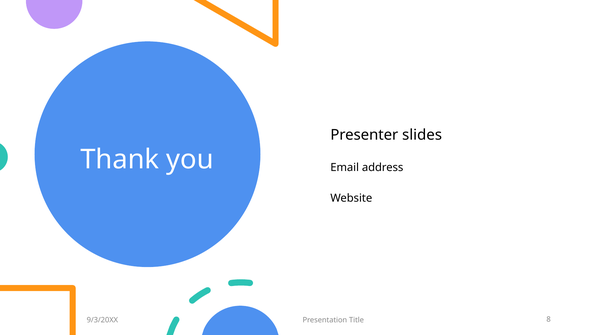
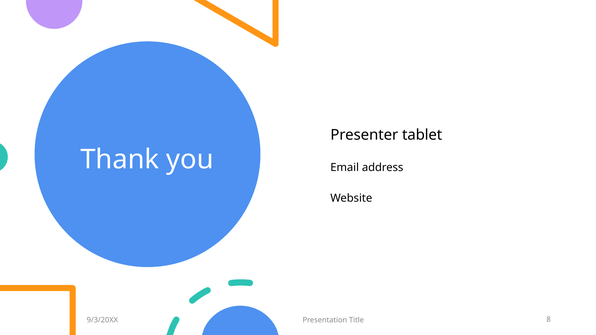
slides: slides -> tablet (422, 135)
